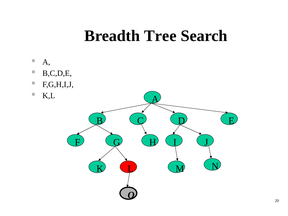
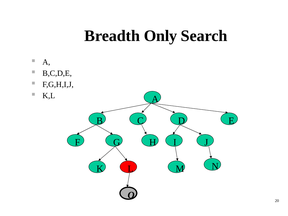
Tree: Tree -> Only (160, 36)
